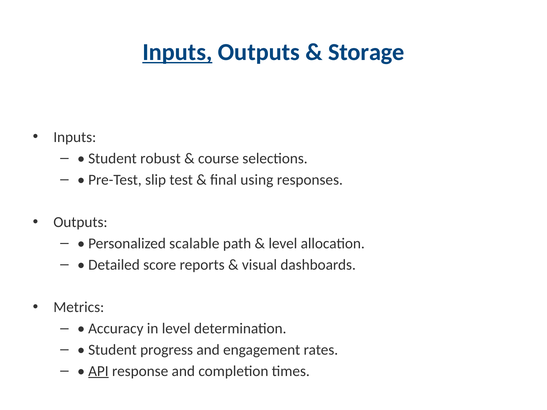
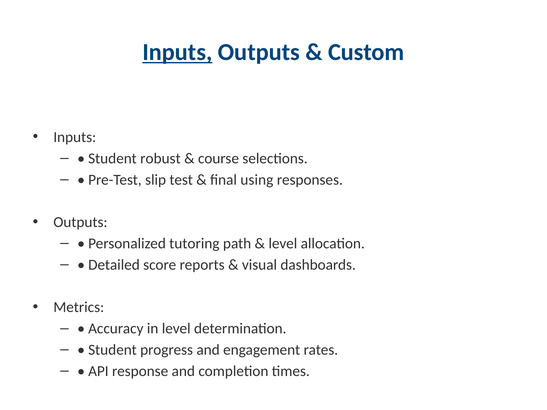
Storage: Storage -> Custom (366, 52)
scalable: scalable -> tutoring (194, 244)
API underline: present -> none (98, 371)
